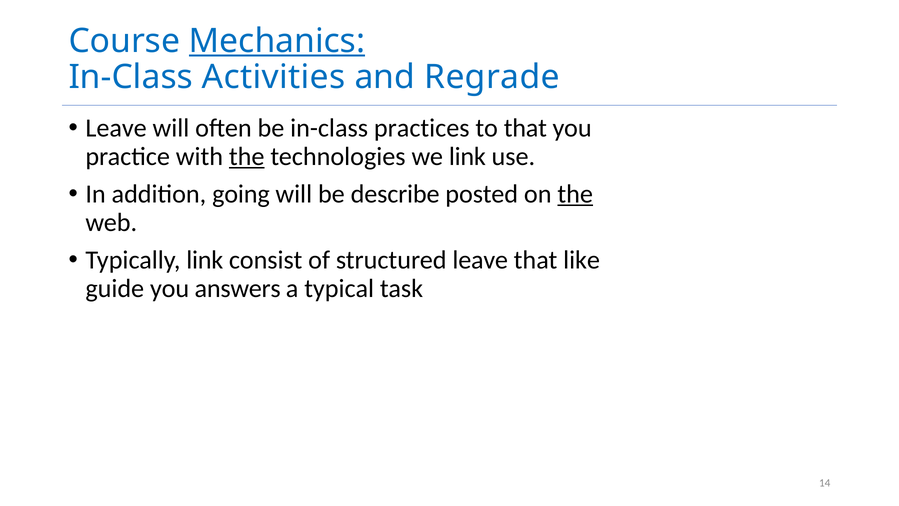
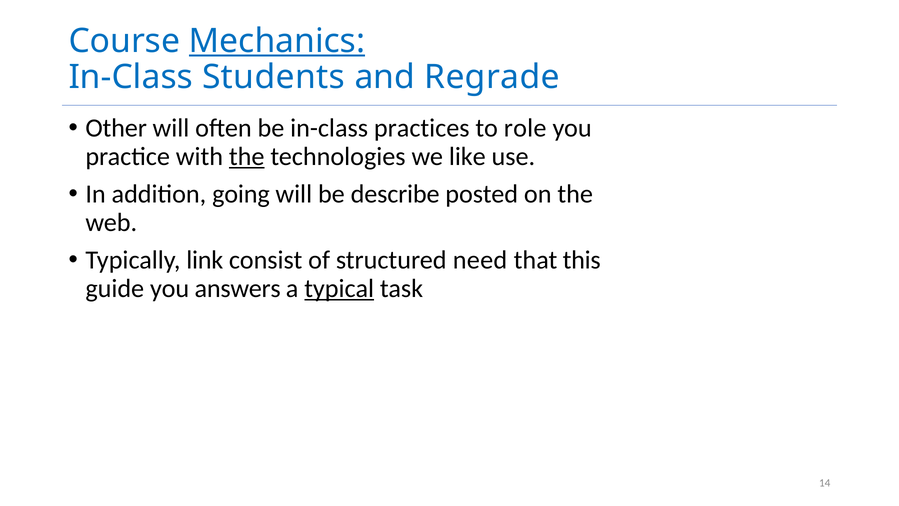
Activities: Activities -> Students (273, 77)
Leave: Leave -> Other (116, 128)
to that: that -> role (525, 128)
we link: link -> like (467, 156)
the underline: present -> none (575, 194)
structured leave: leave -> need (480, 260)
like: like -> this (582, 260)
typical underline: none -> present (339, 288)
